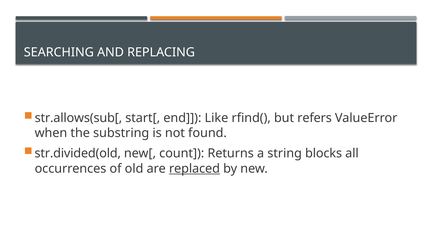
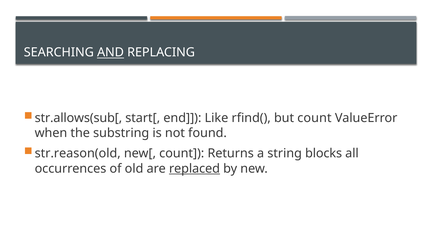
AND underline: none -> present (111, 52)
but refers: refers -> count (314, 118)
str.divided(old: str.divided(old -> str.reason(old (78, 153)
